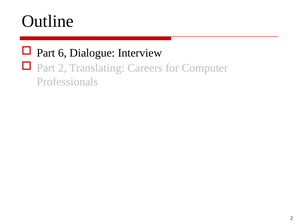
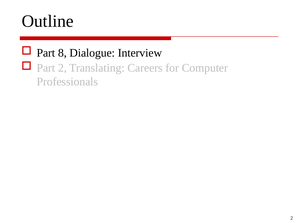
6: 6 -> 8 (62, 53)
